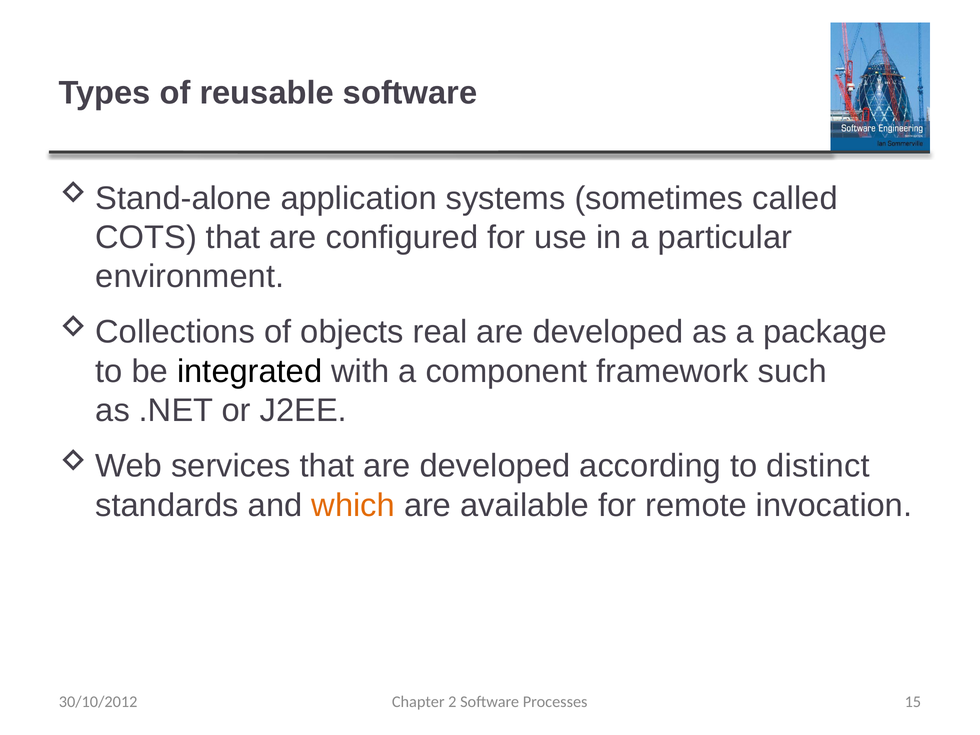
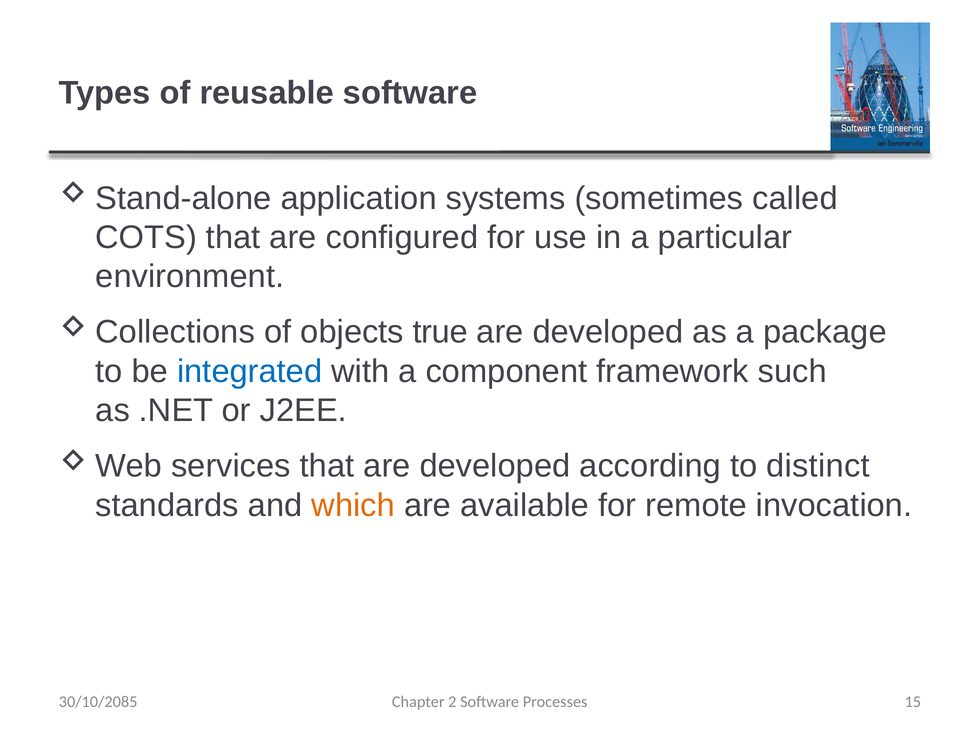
real: real -> true (440, 332)
integrated colour: black -> blue (250, 371)
30/10/2012: 30/10/2012 -> 30/10/2085 (98, 702)
